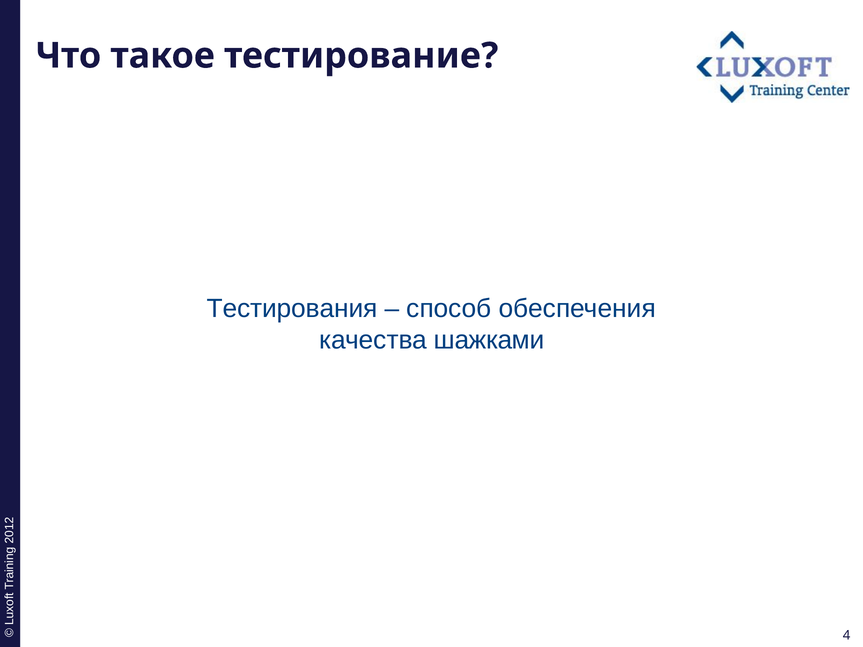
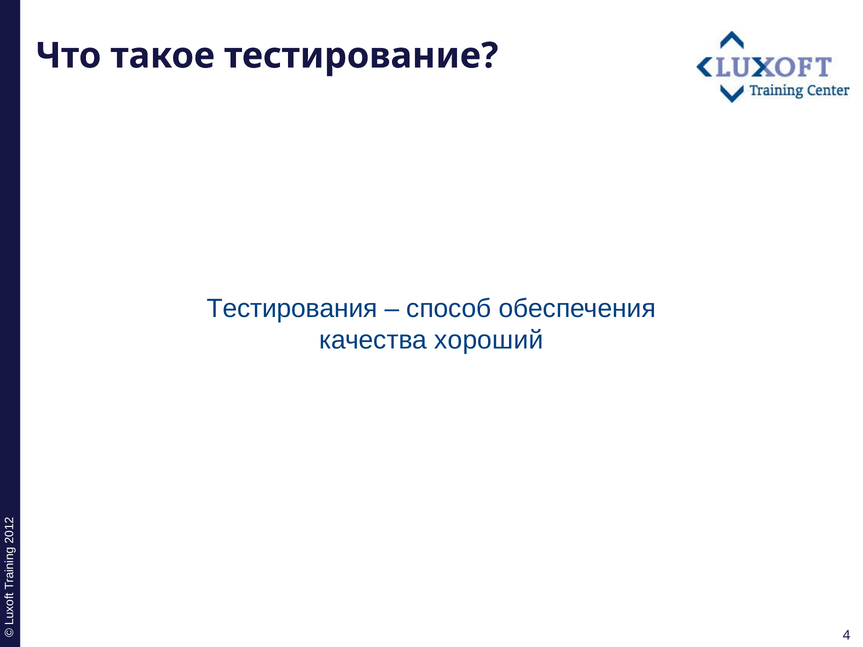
шажками: шажками -> хороший (489, 340)
